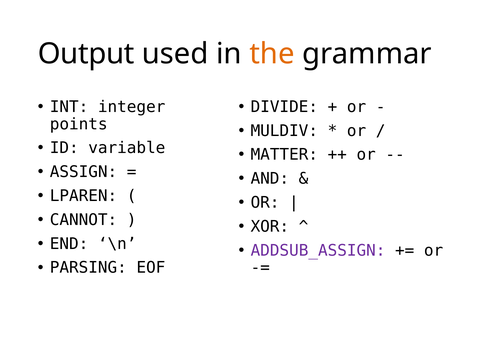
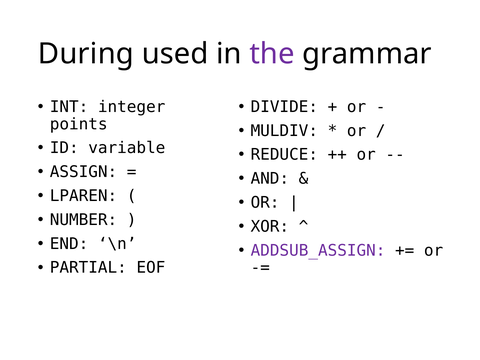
Output: Output -> During (86, 54)
the colour: orange -> purple (272, 54)
MATTER: MATTER -> REDUCE (284, 155)
CANNOT: CANNOT -> NUMBER (83, 220)
PARSING: PARSING -> PARTIAL (88, 268)
